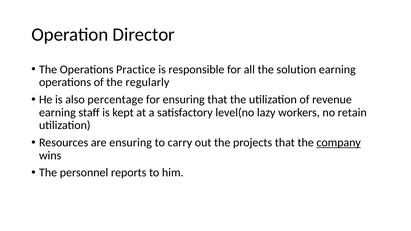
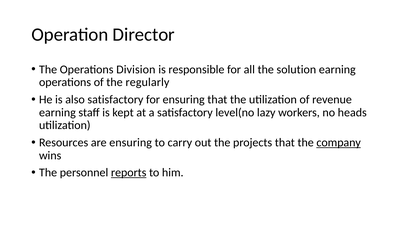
Practice: Practice -> Division (136, 69)
also percentage: percentage -> satisfactory (115, 100)
retain: retain -> heads (352, 113)
reports underline: none -> present (129, 173)
